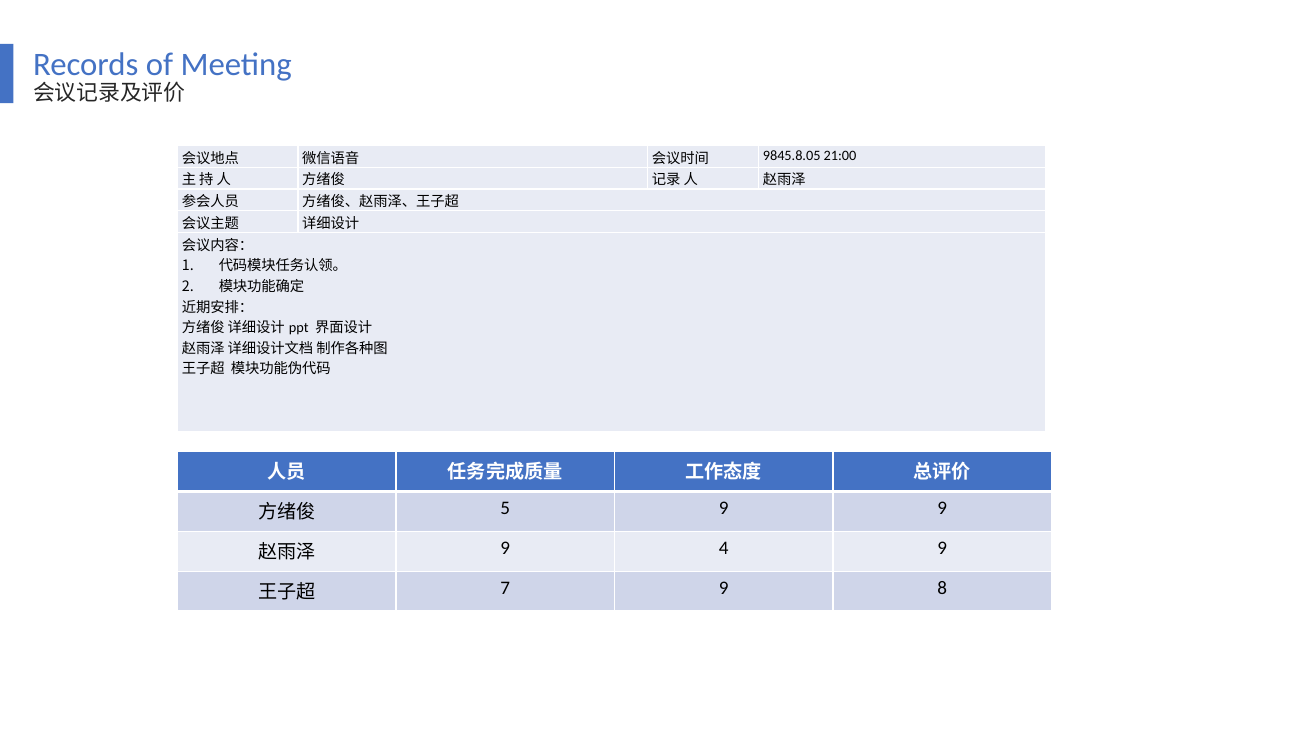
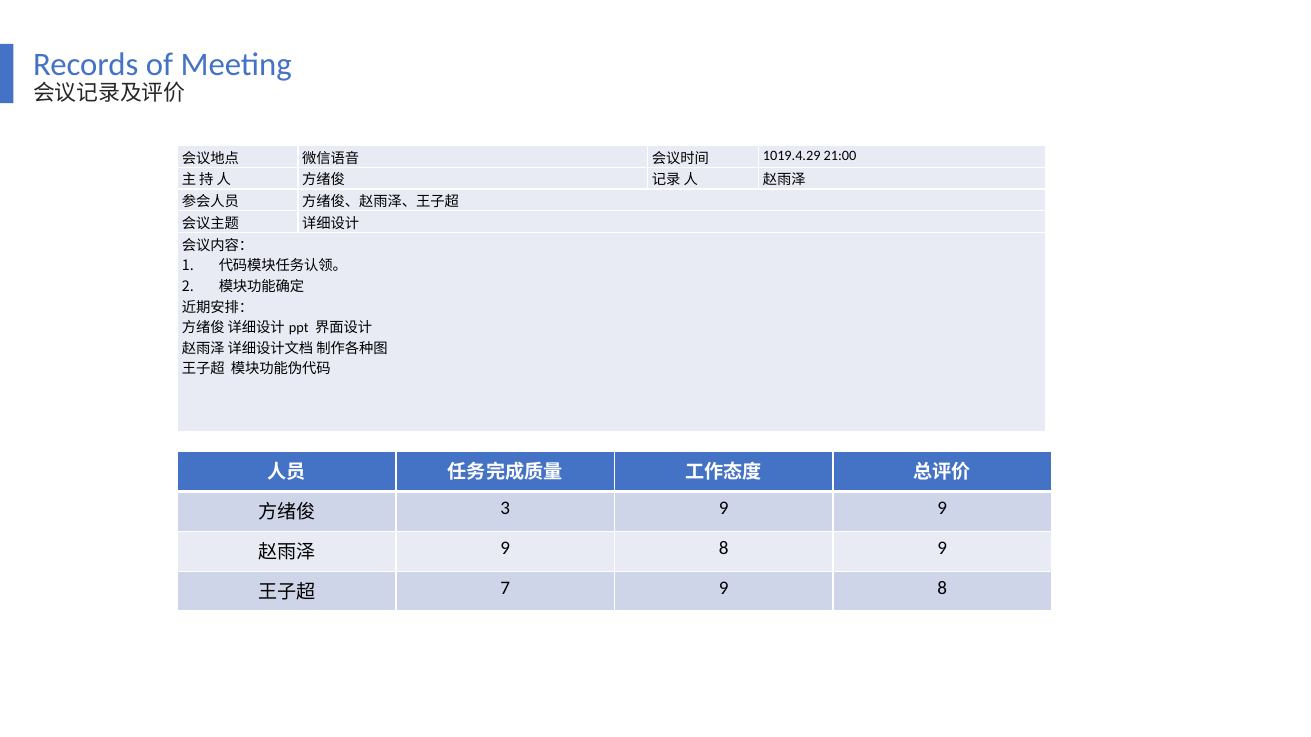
9845.8.05: 9845.8.05 -> 1019.4.29 (792, 156)
5: 5 -> 3 (505, 509)
4: 4 -> 8 (724, 548)
